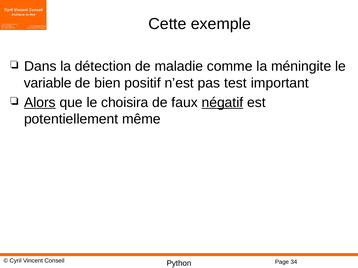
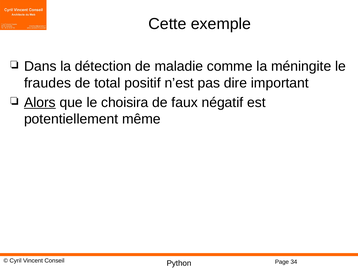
variable: variable -> fraudes (48, 83)
bien: bien -> total (107, 83)
test: test -> dire (236, 83)
négatif underline: present -> none (222, 103)
